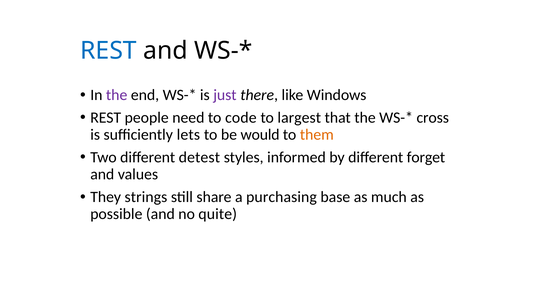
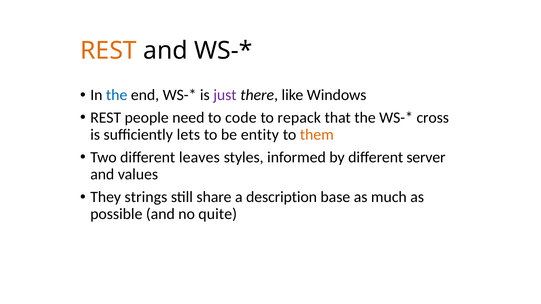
REST colour: blue -> orange (108, 51)
the colour: purple -> blue (117, 95)
largest: largest -> repack (299, 118)
would: would -> entity (260, 135)
detest: detest -> leaves (199, 158)
forget: forget -> server (426, 158)
purchasing: purchasing -> description (282, 197)
